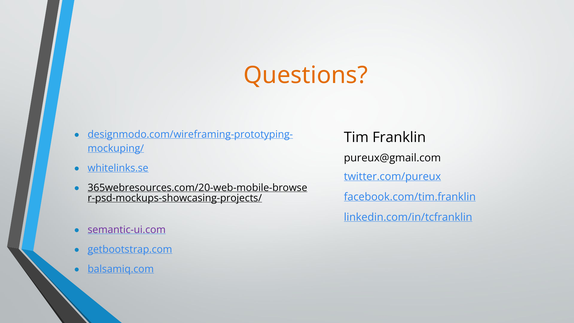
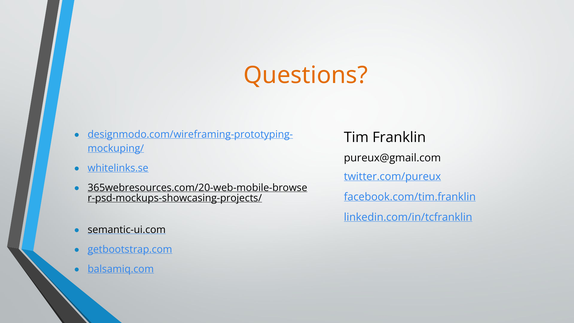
semantic-ui.com colour: purple -> black (127, 230)
